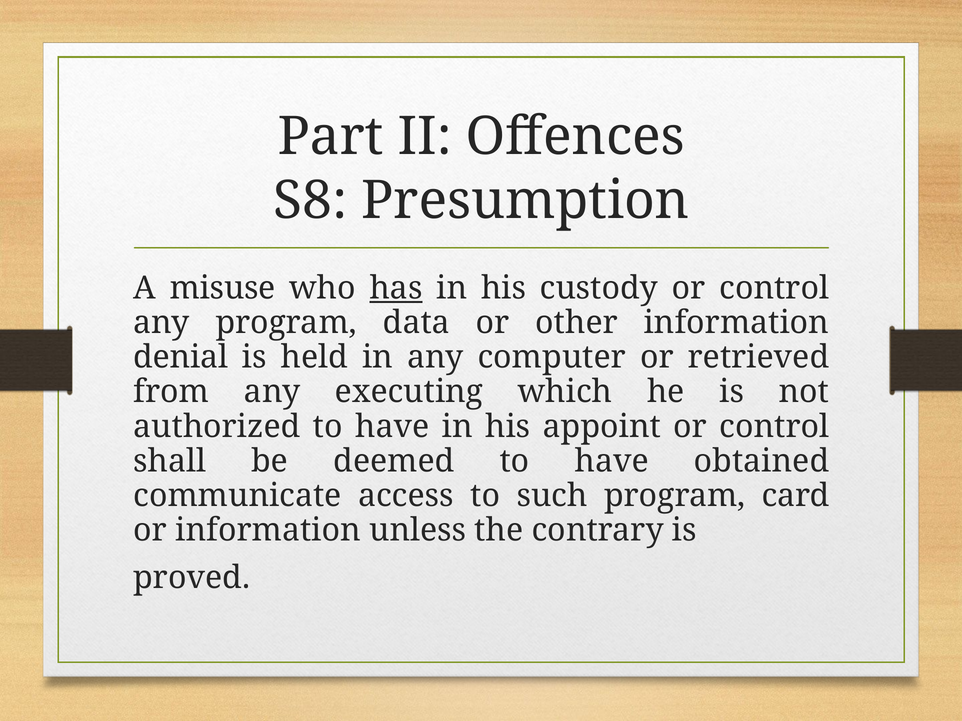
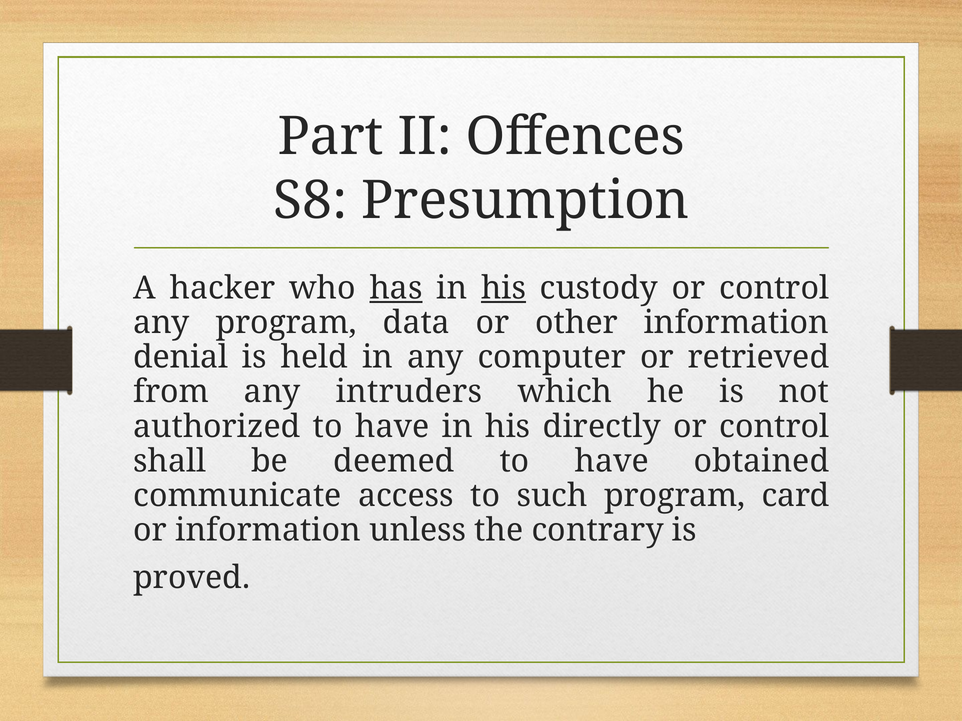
misuse: misuse -> hacker (223, 288)
his underline: none -> present (504, 288)
executing: executing -> intruders (409, 392)
appoint: appoint -> directly (602, 427)
